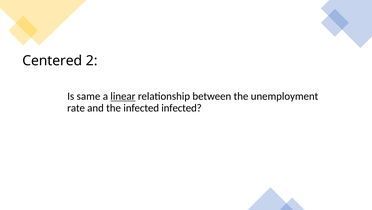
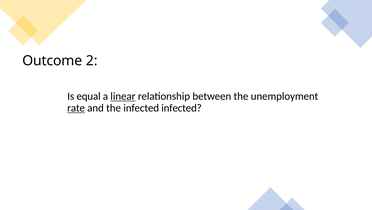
Centered: Centered -> Outcome (52, 61)
same: same -> equal (89, 96)
rate underline: none -> present (76, 108)
